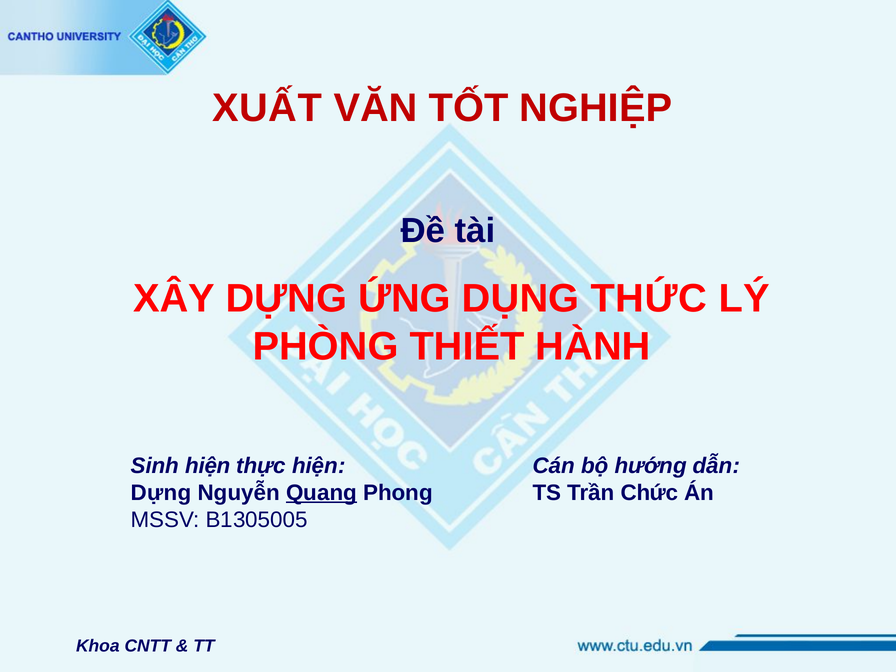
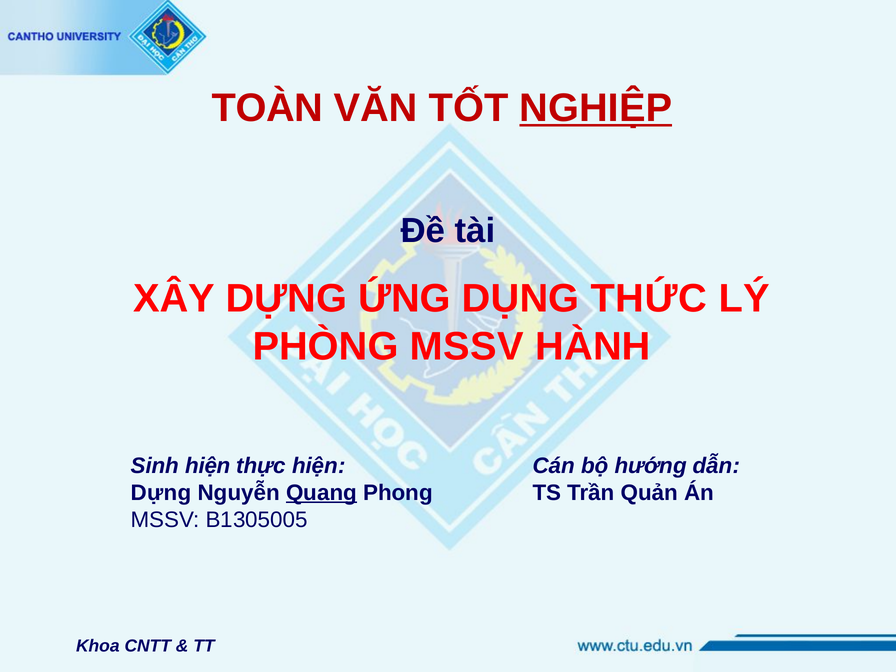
XUẤT: XUẤT -> TOÀN (267, 108)
NGHIỆP underline: none -> present (596, 108)
PHÒNG THIẾT: THIẾT -> MSSV (467, 347)
Chức: Chức -> Quản (649, 493)
